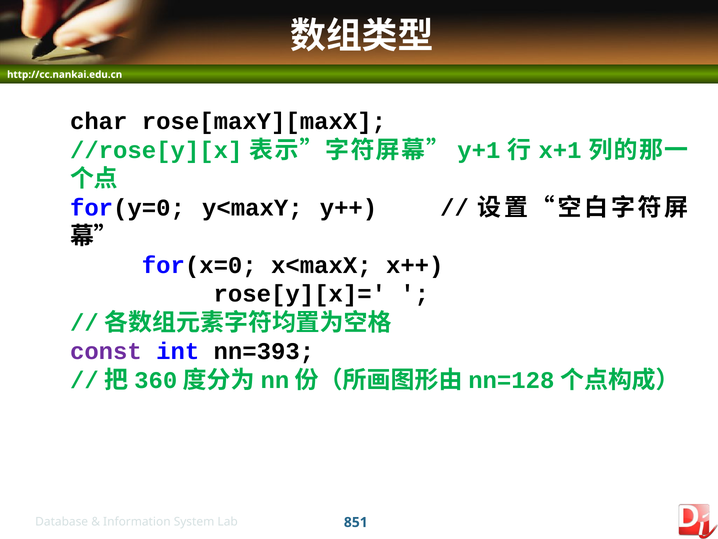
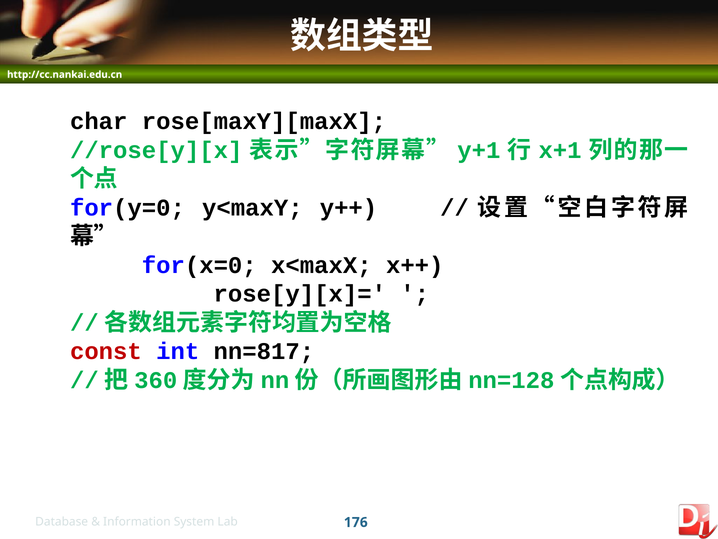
const colour: purple -> red (106, 351)
nn=393: nn=393 -> nn=817 (264, 351)
851: 851 -> 176 (356, 522)
